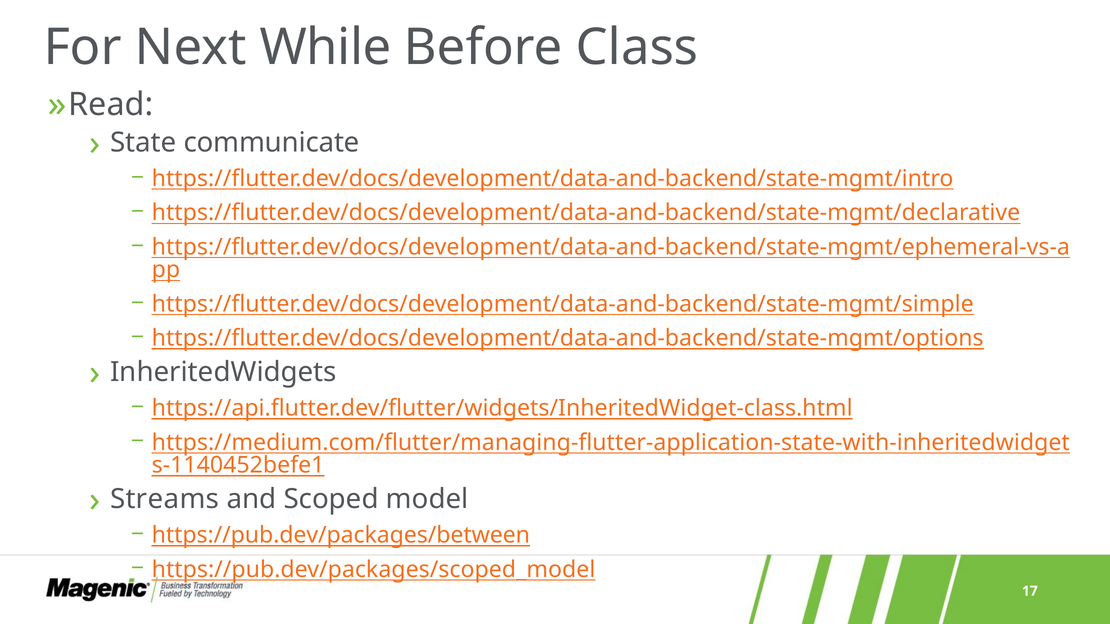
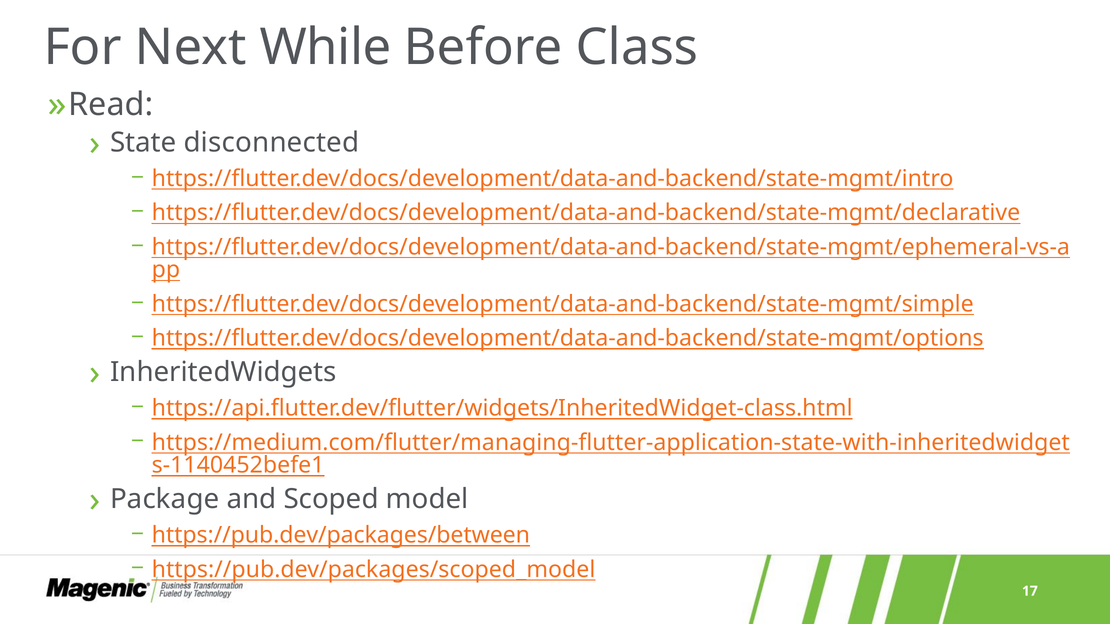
communicate: communicate -> disconnected (271, 143)
Streams: Streams -> Package (165, 499)
